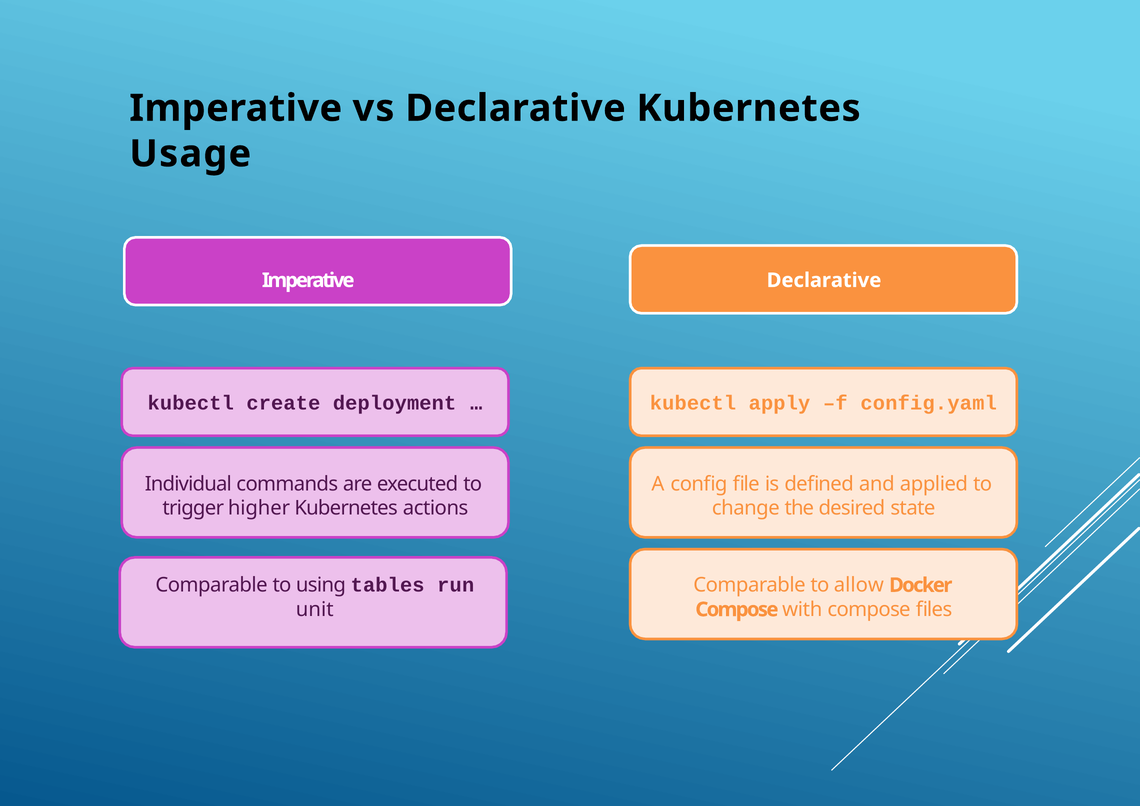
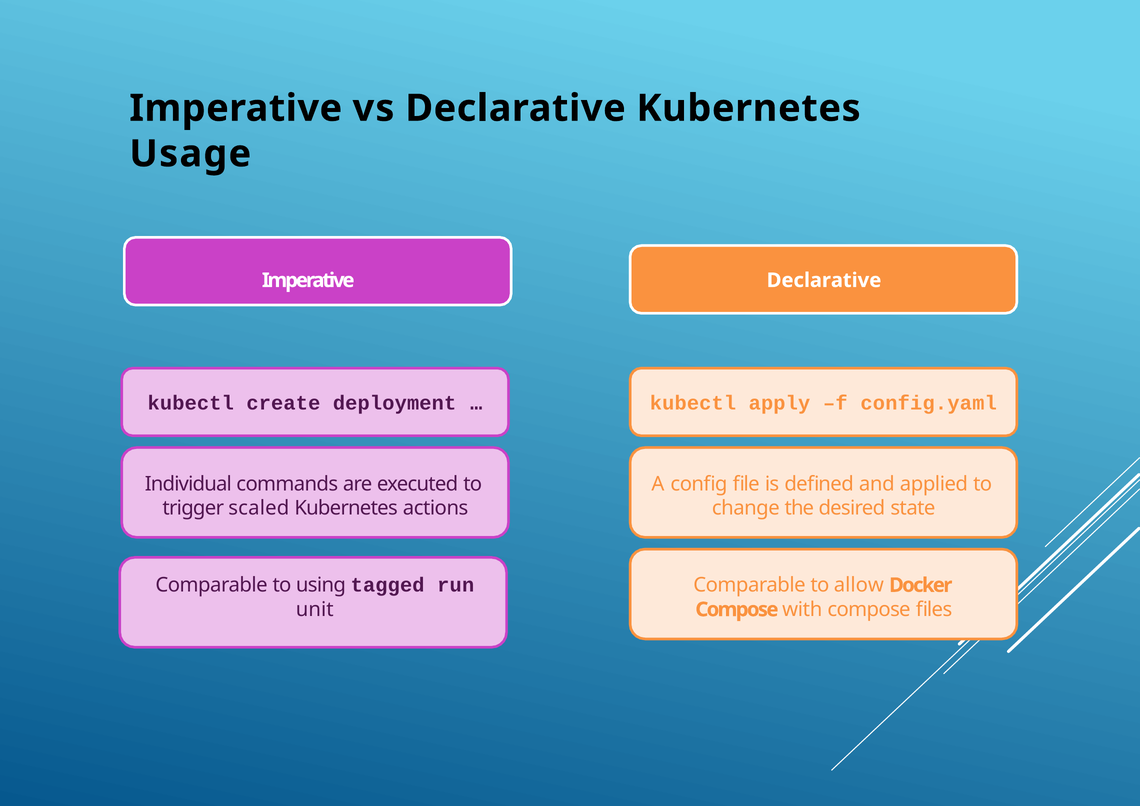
higher: higher -> scaled (259, 508)
tables: tables -> tagged (388, 585)
